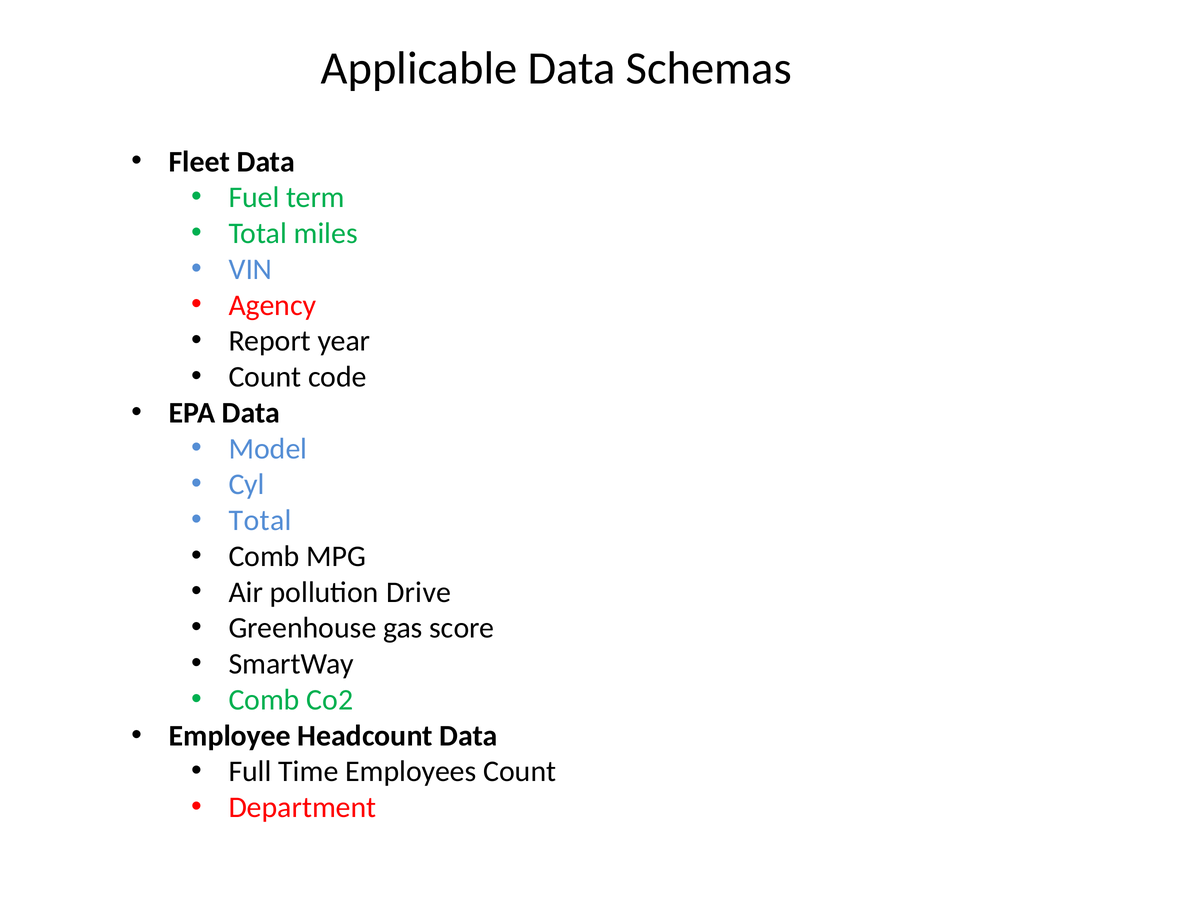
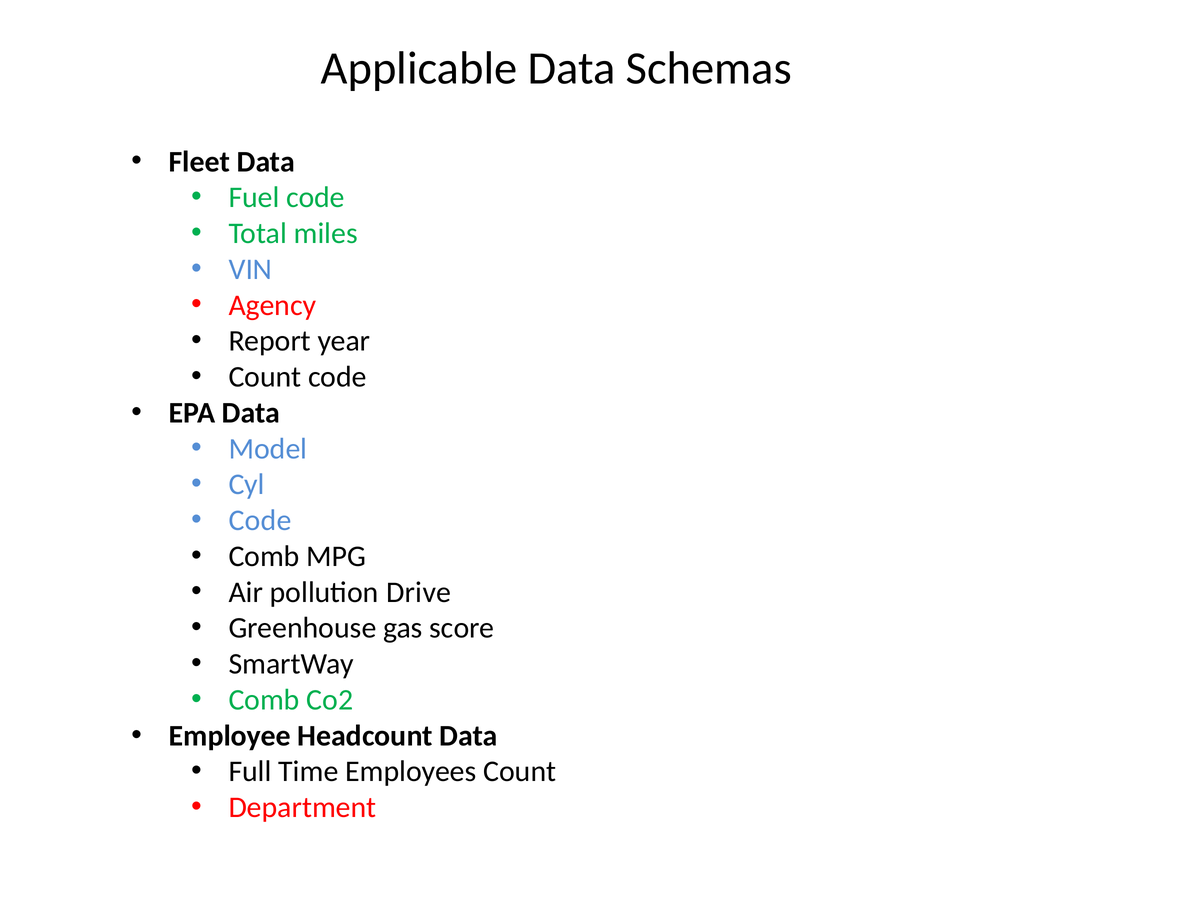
Fuel term: term -> code (315, 198)
Total: Total -> Code (260, 520)
